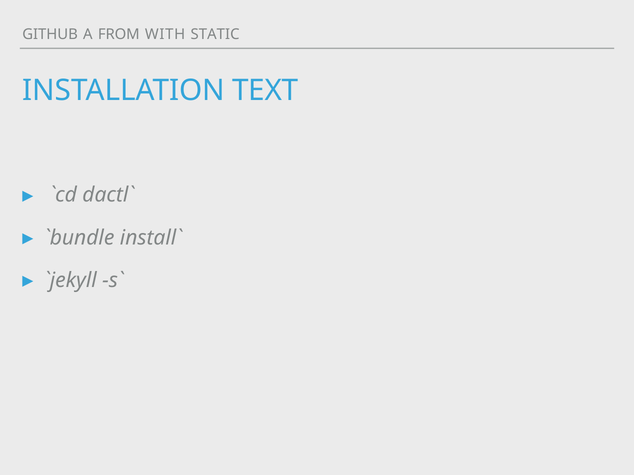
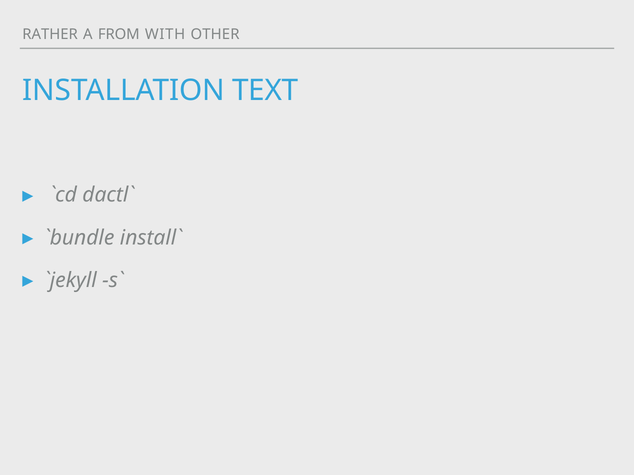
GITHUB: GITHUB -> RATHER (50, 34)
STATIC: STATIC -> OTHER (215, 34)
